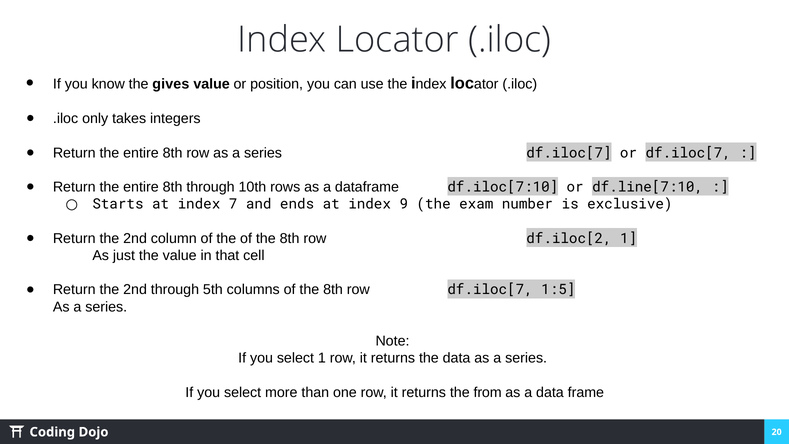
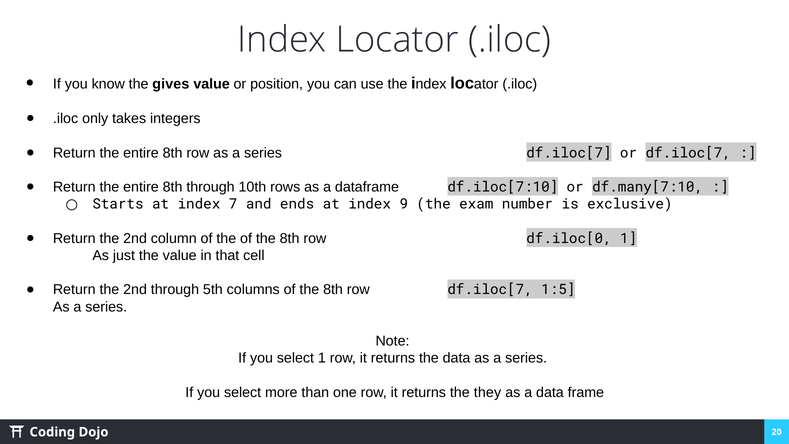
df.line[7:10: df.line[7:10 -> df.many[7:10 (648, 187)
df.iloc[2: df.iloc[2 -> df.iloc[0 (569, 238)
from: from -> they (487, 392)
